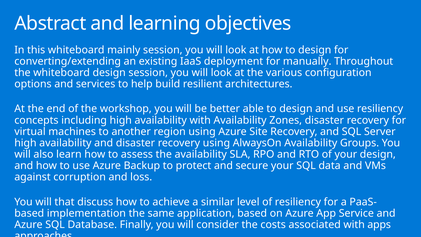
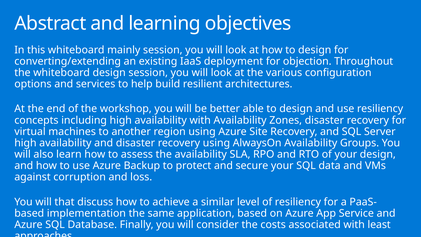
manually: manually -> objection (307, 61)
apps: apps -> least (379, 224)
